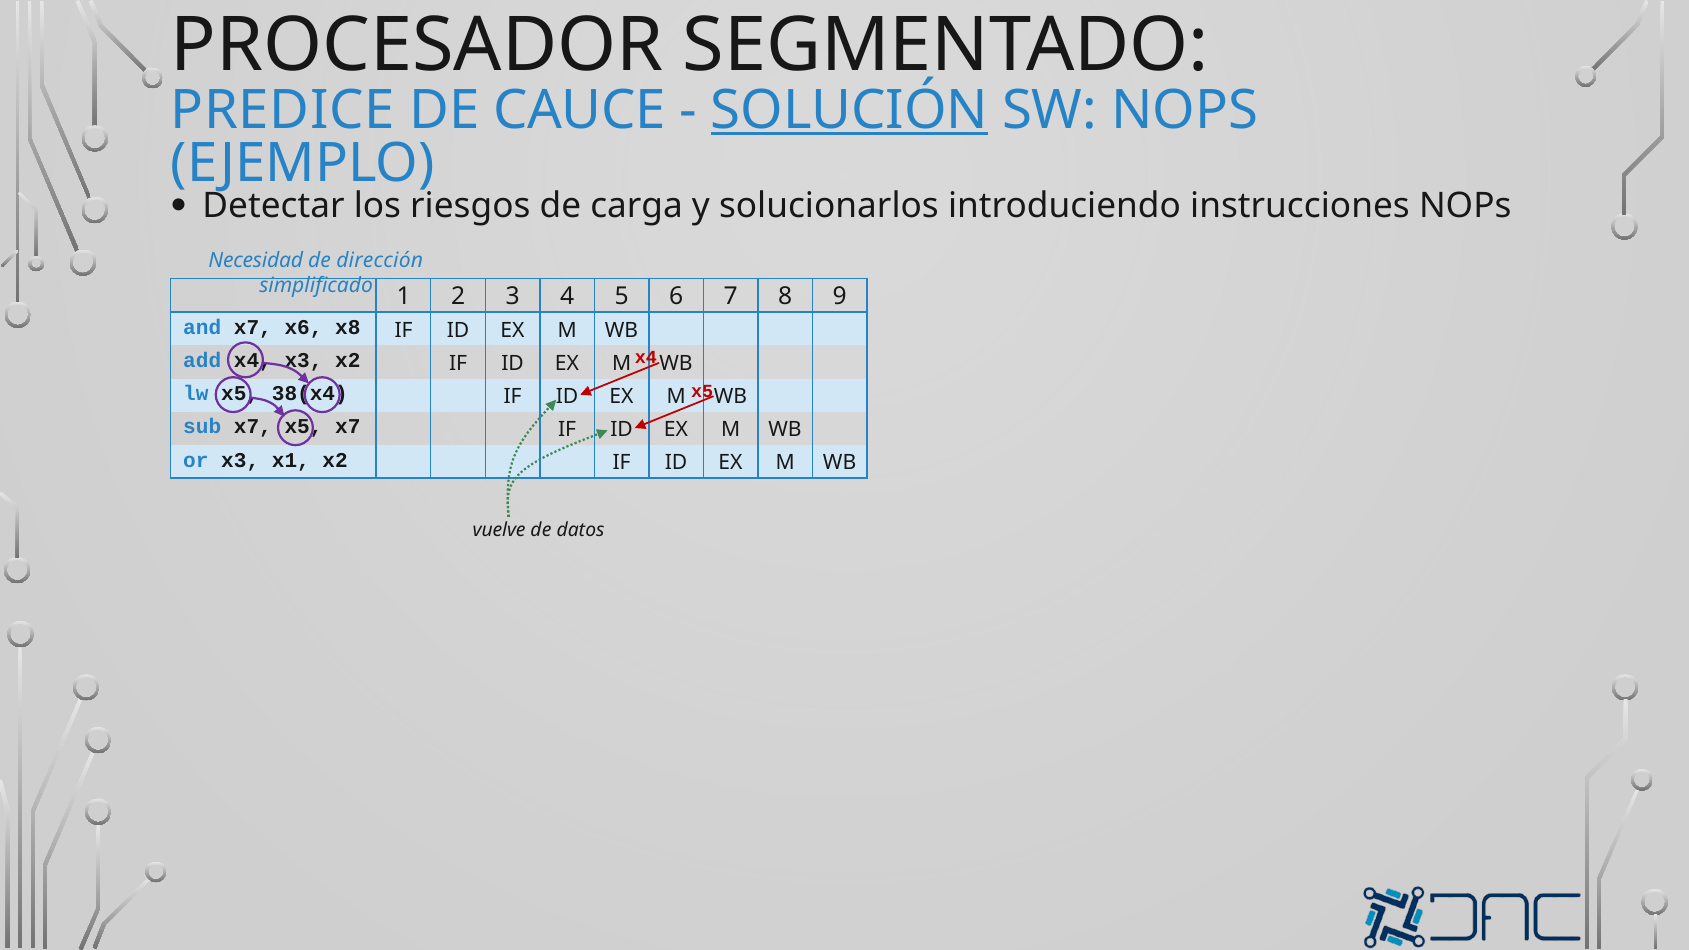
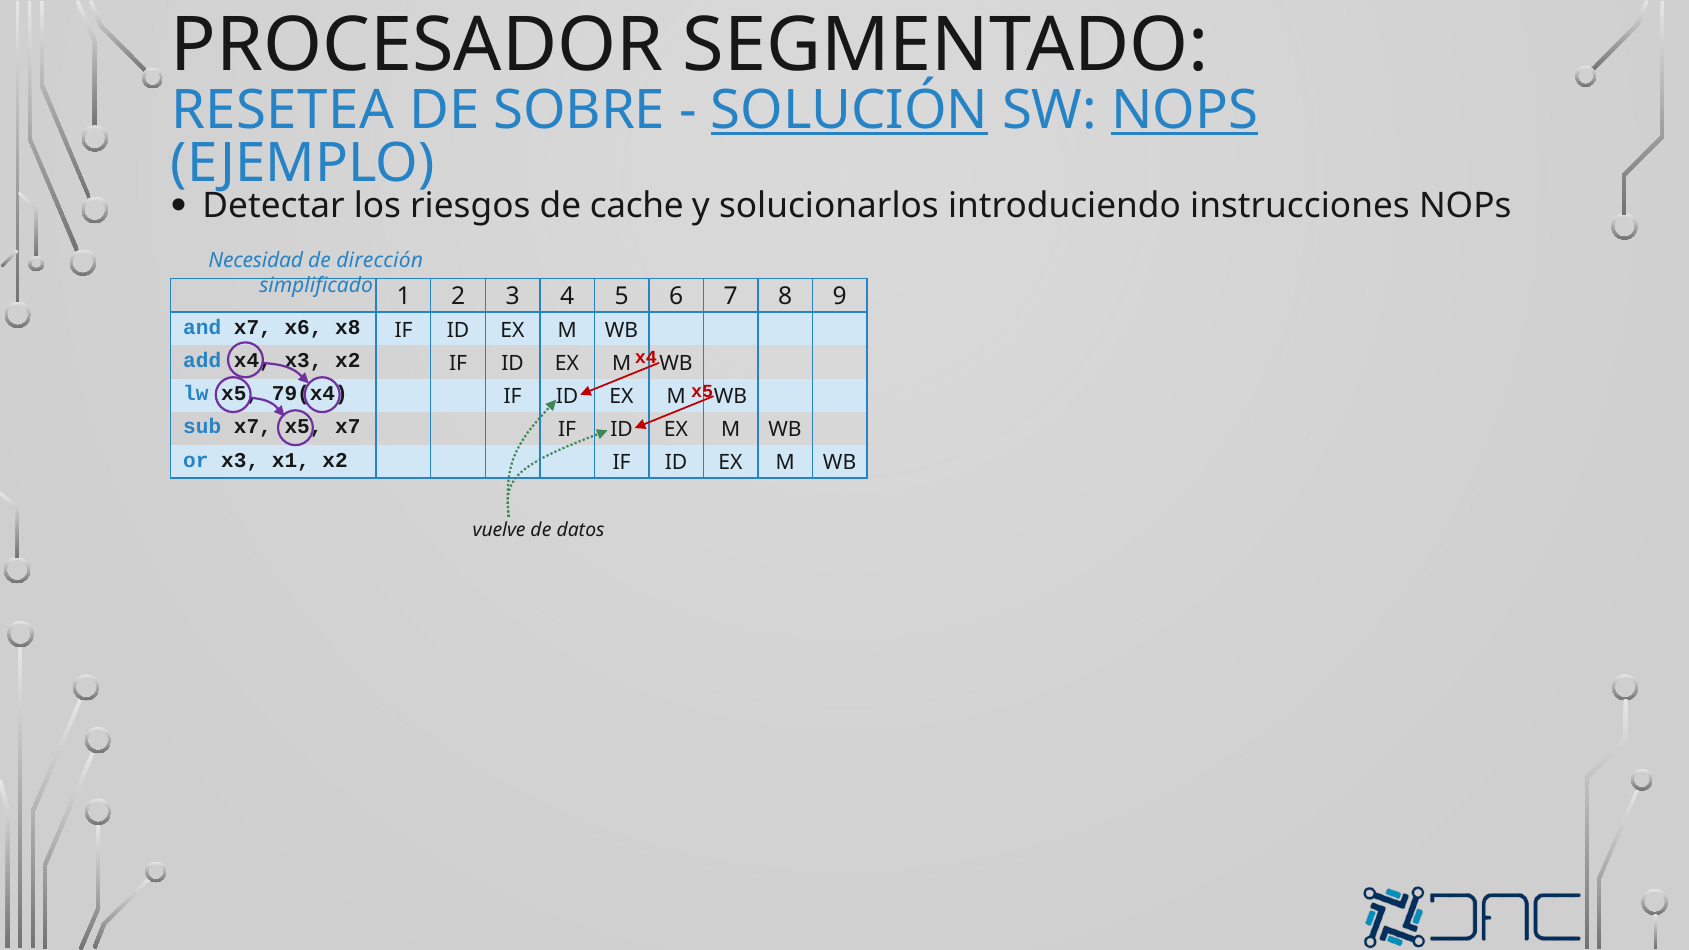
PREDICE: PREDICE -> RESETEA (283, 110)
CAUCE: CAUCE -> SOBRE (579, 110)
NOPS underline: none -> present (1185, 110)
carga: carga -> cache (637, 206)
38(x4: 38(x4 -> 79(x4 (310, 394)
